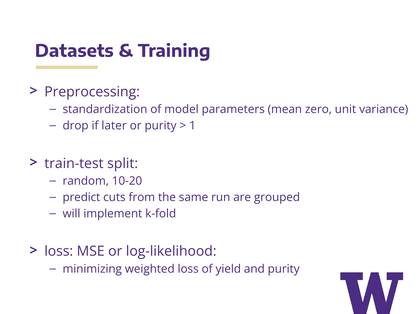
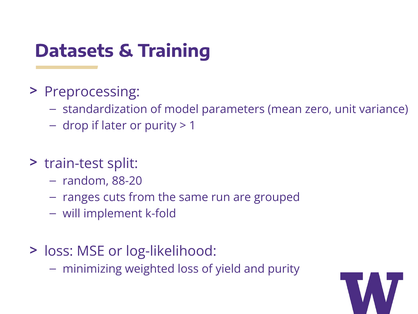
10-20: 10-20 -> 88-20 (127, 181)
predict: predict -> ranges (81, 197)
